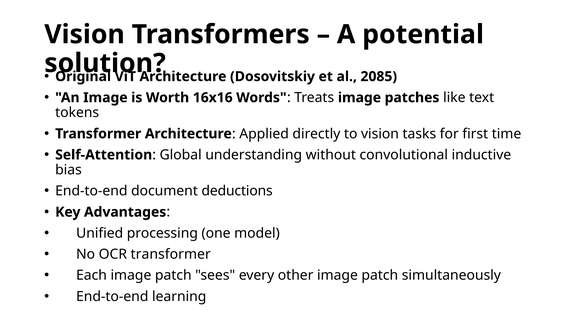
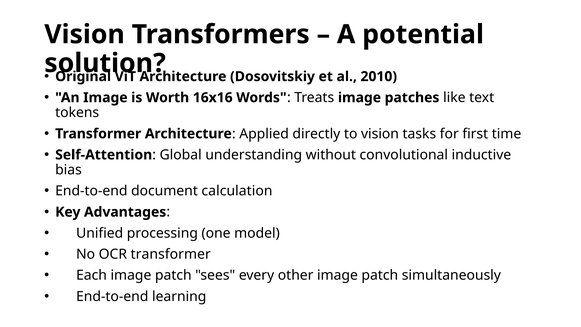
2085: 2085 -> 2010 (379, 76)
deductions: deductions -> calculation (237, 191)
